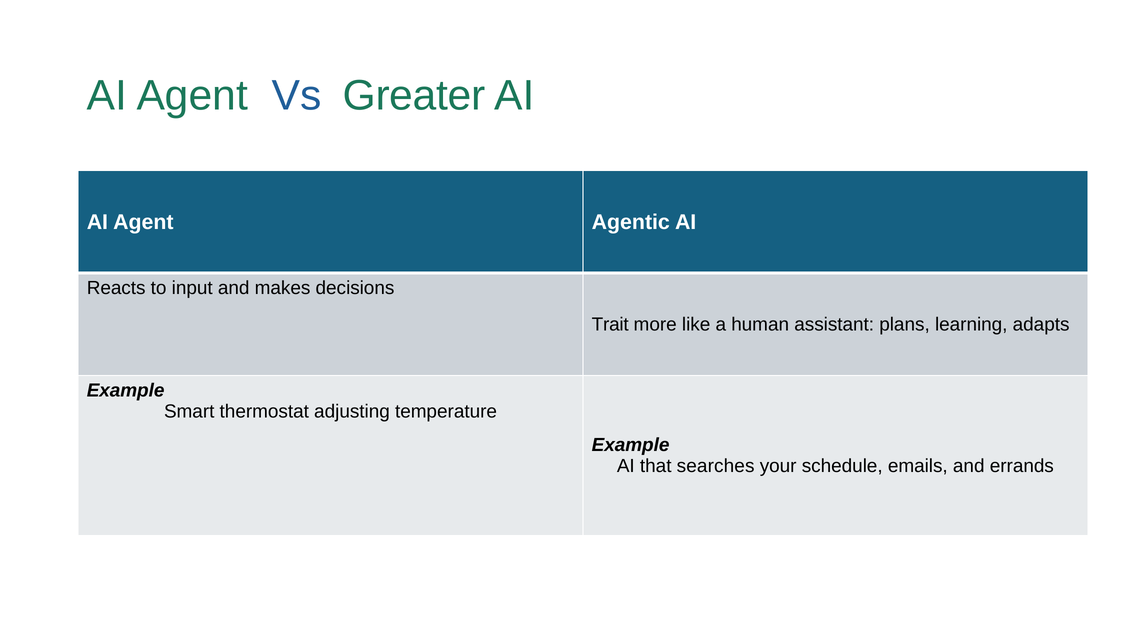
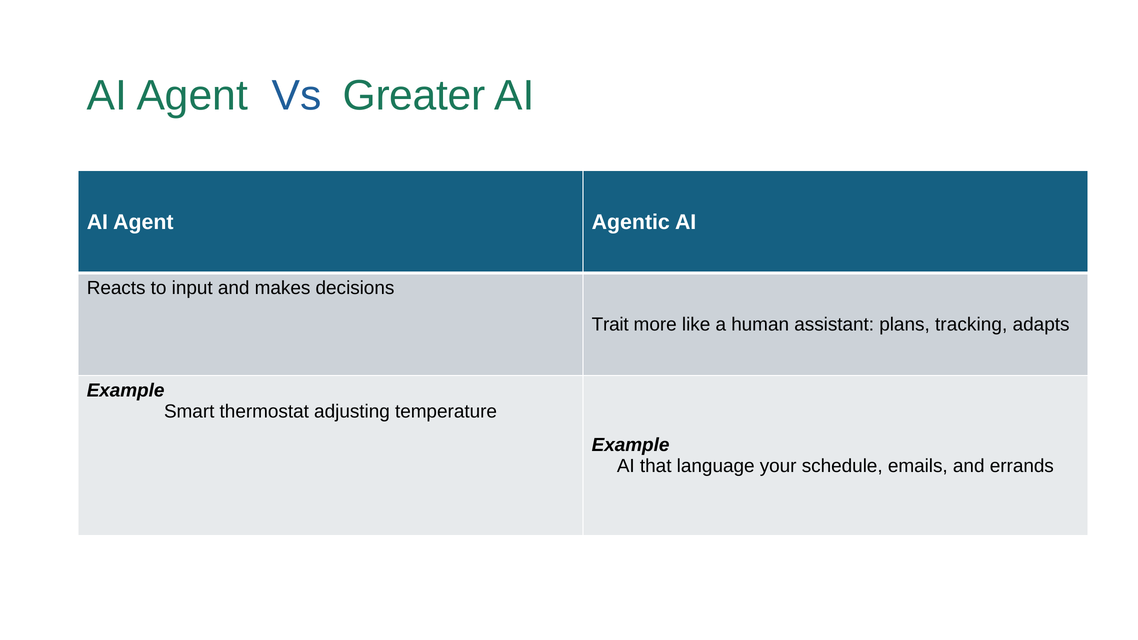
learning: learning -> tracking (971, 324)
searches: searches -> language (716, 466)
